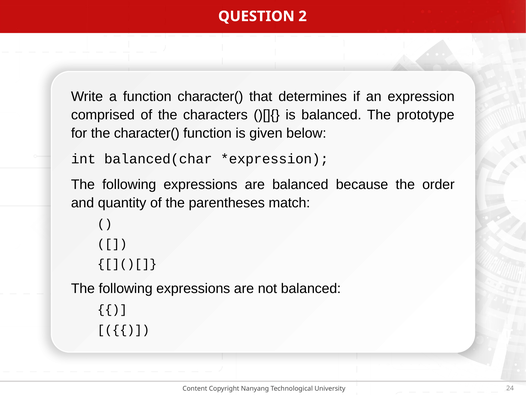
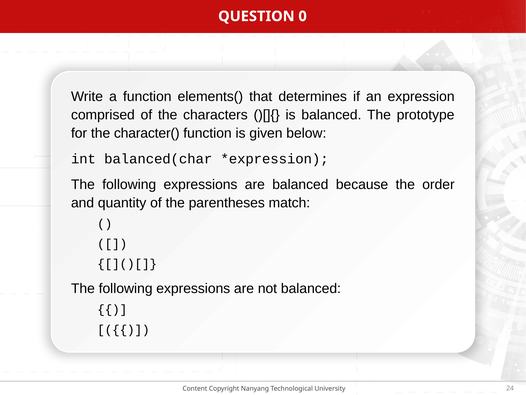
2: 2 -> 0 (303, 16)
function character(: character( -> elements( (210, 96)
